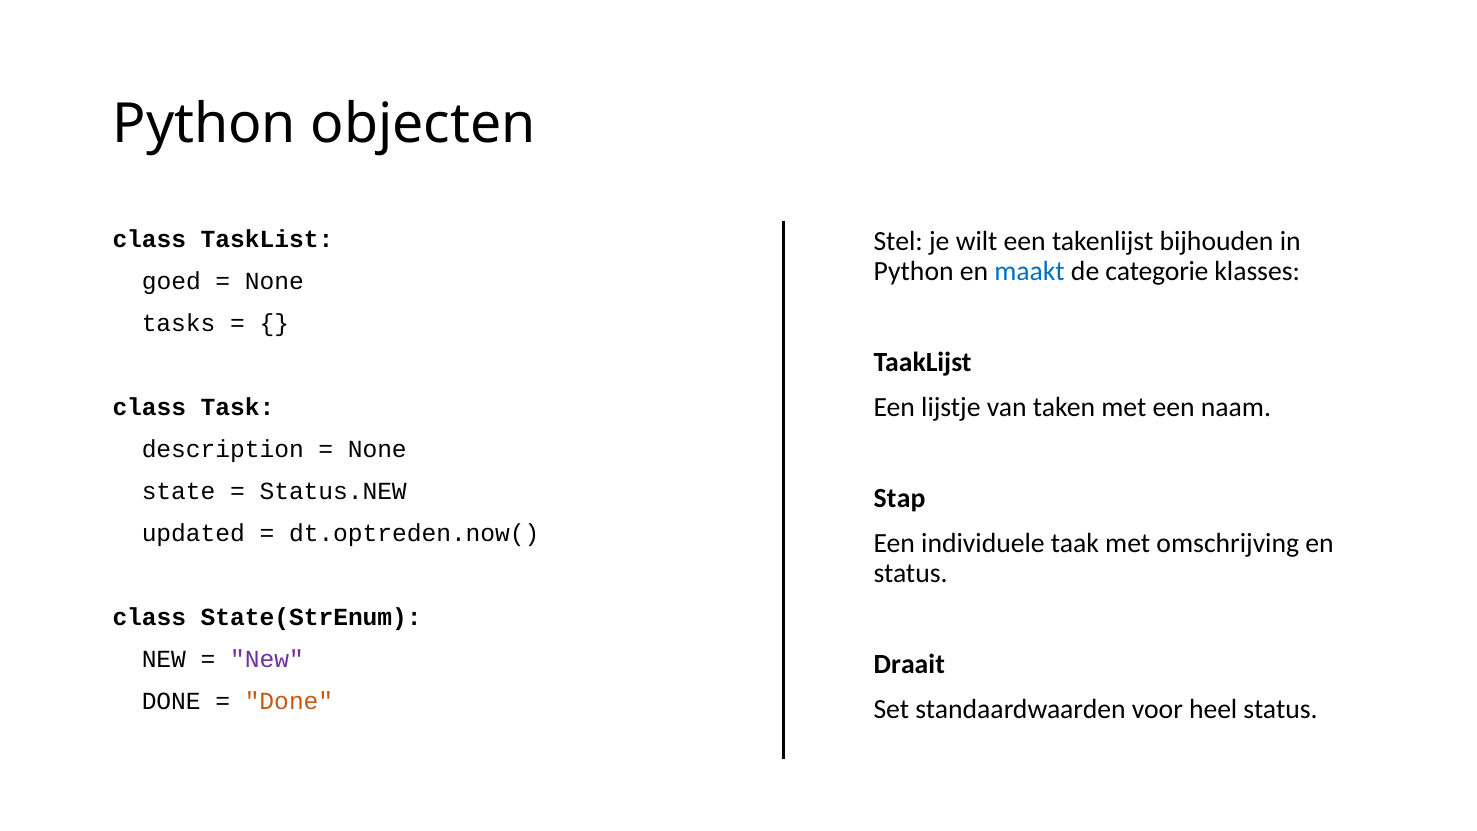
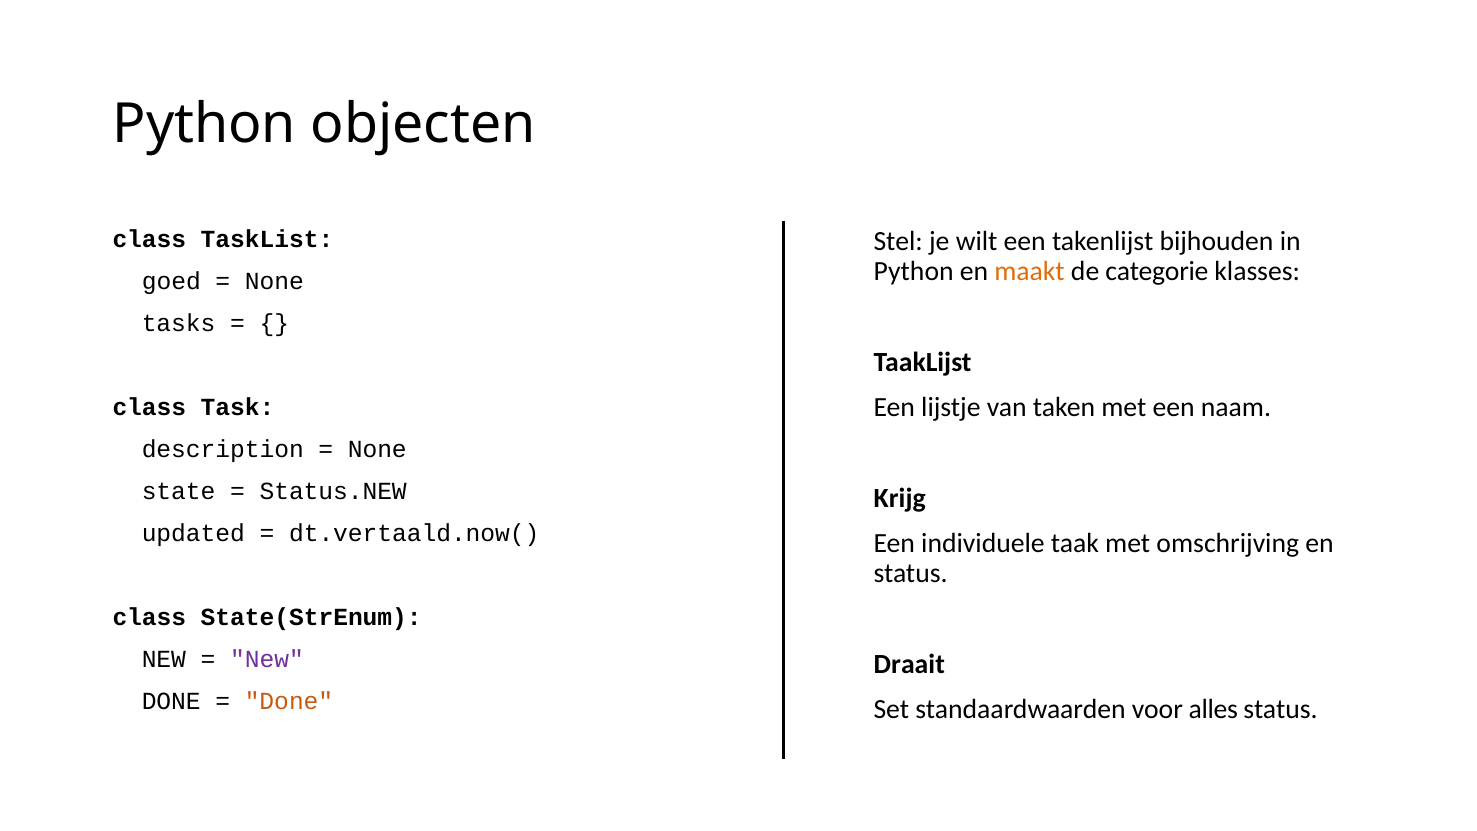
maakt colour: blue -> orange (1030, 271)
Stap: Stap -> Krijg (900, 498)
dt.optreden.now(: dt.optreden.now( -> dt.vertaald.now( (414, 533)
heel: heel -> alles (1213, 709)
